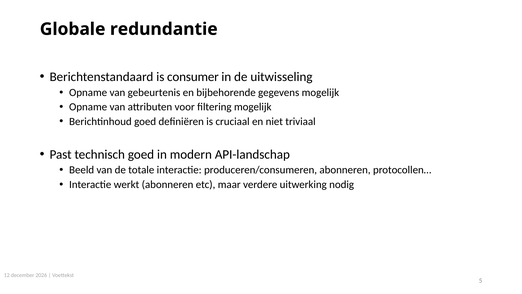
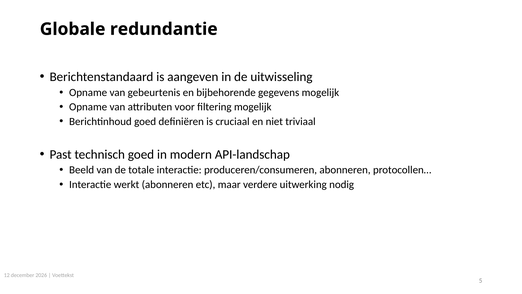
consumer: consumer -> aangeven (193, 77)
